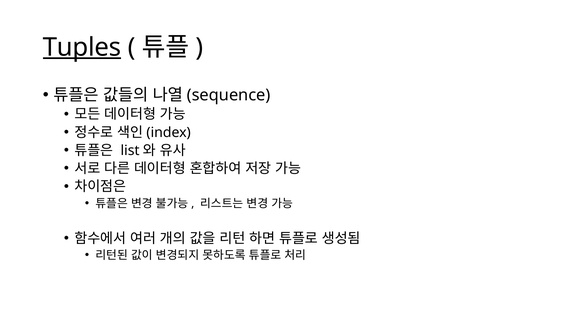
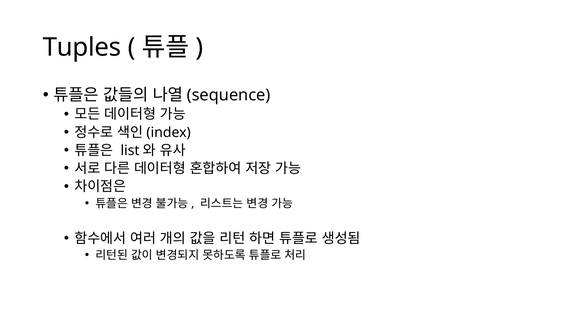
Tuples underline: present -> none (82, 47)
